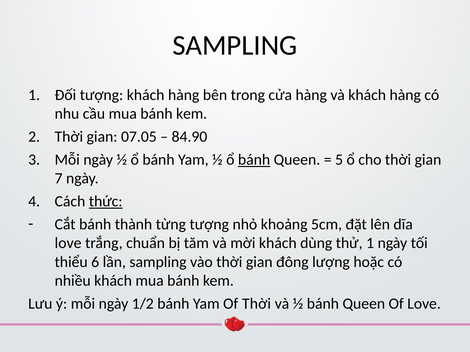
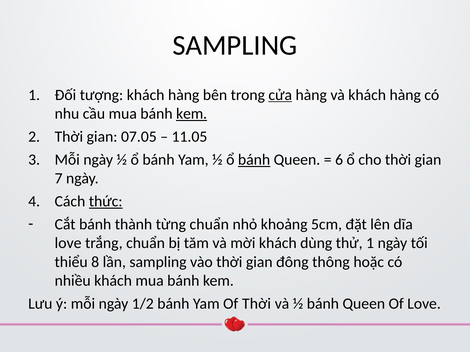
cửa underline: none -> present (280, 95)
kem underline: none -> present (192, 114)
84.90: 84.90 -> 11.05 (189, 137)
5: 5 -> 6 (339, 160)
từng tượng: tượng -> chuẩn (209, 225)
6: 6 -> 8 (95, 262)
lượng: lượng -> thông (331, 262)
